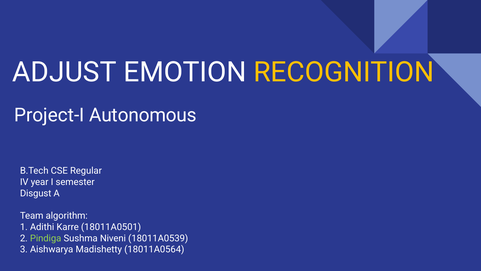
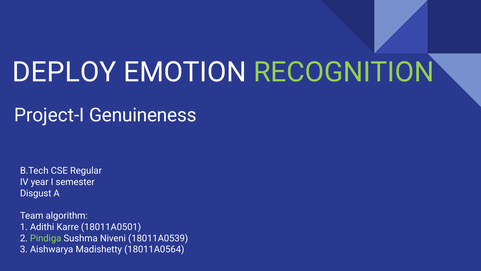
ADJUST: ADJUST -> DEPLOY (64, 72)
RECOGNITION colour: yellow -> light green (344, 72)
Autonomous: Autonomous -> Genuineness (143, 115)
